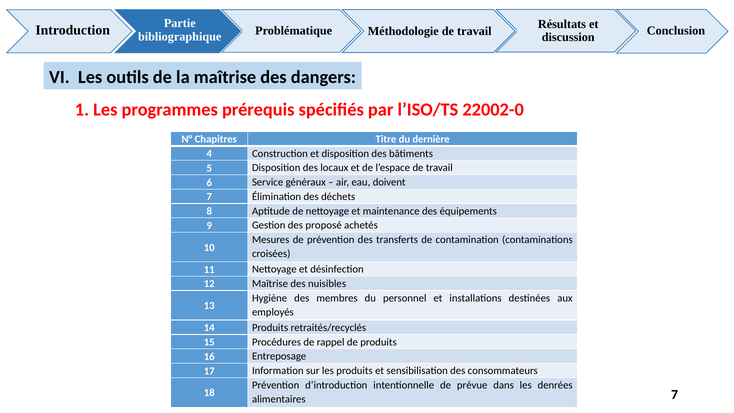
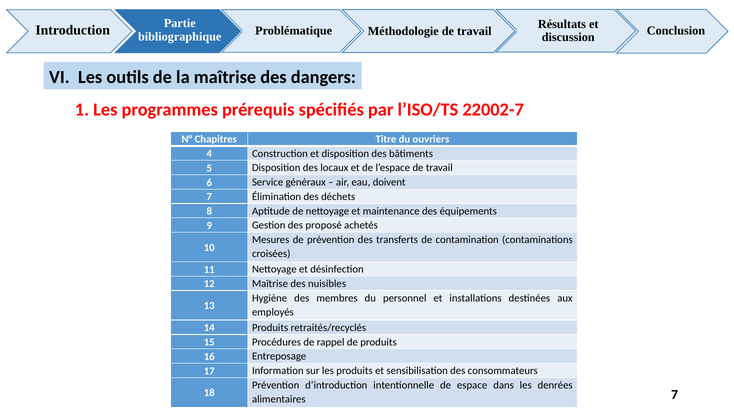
22002-0: 22002-0 -> 22002-7 (493, 109)
dernière: dernière -> ouvriers (431, 139)
prévue: prévue -> espace (472, 385)
